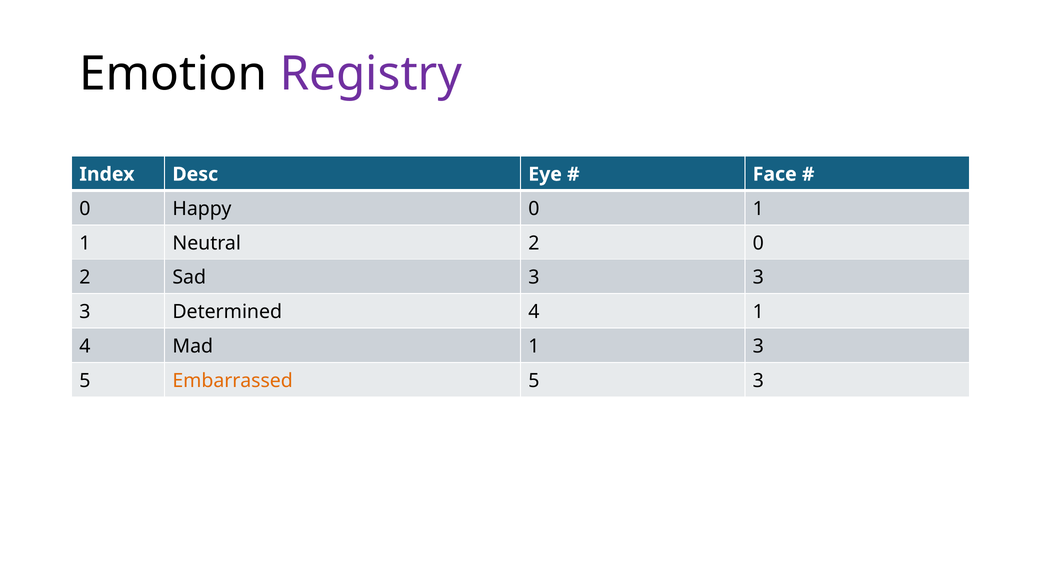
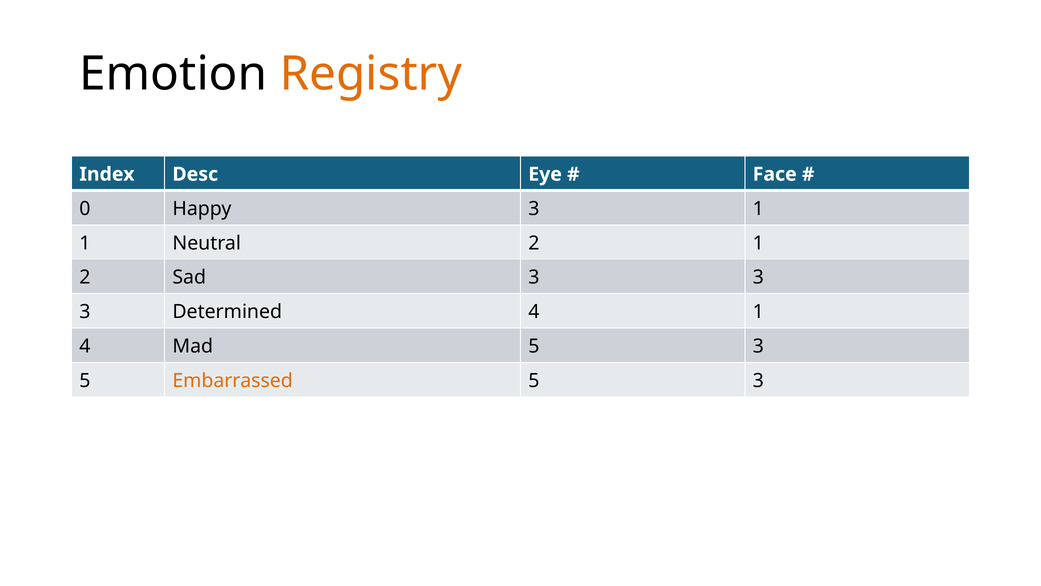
Registry colour: purple -> orange (371, 74)
Happy 0: 0 -> 3 (534, 209)
2 0: 0 -> 1 (758, 243)
Mad 1: 1 -> 5 (534, 346)
